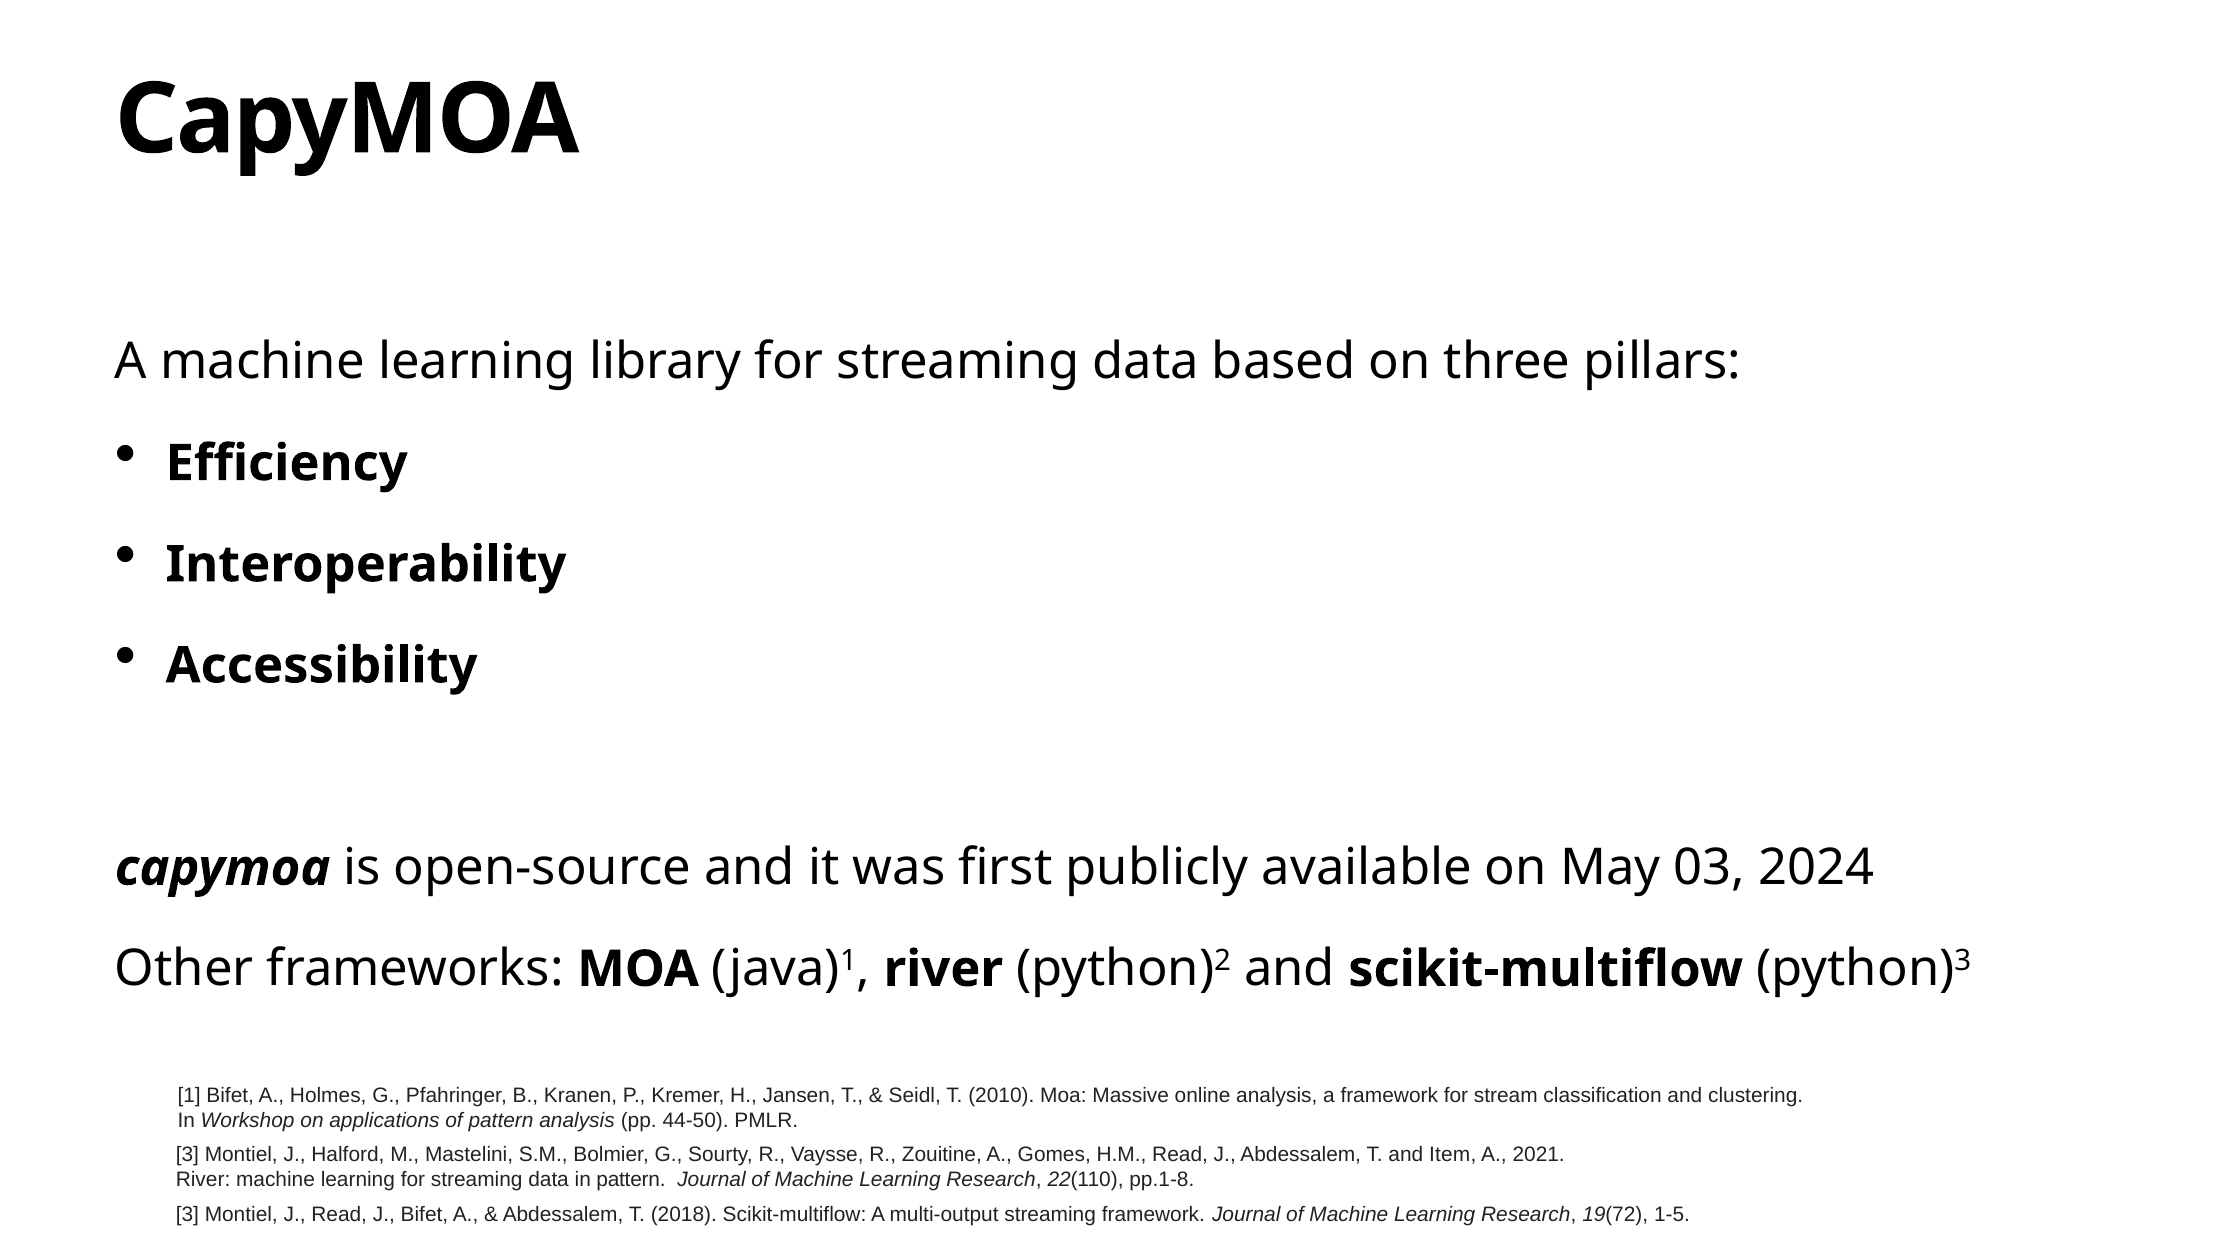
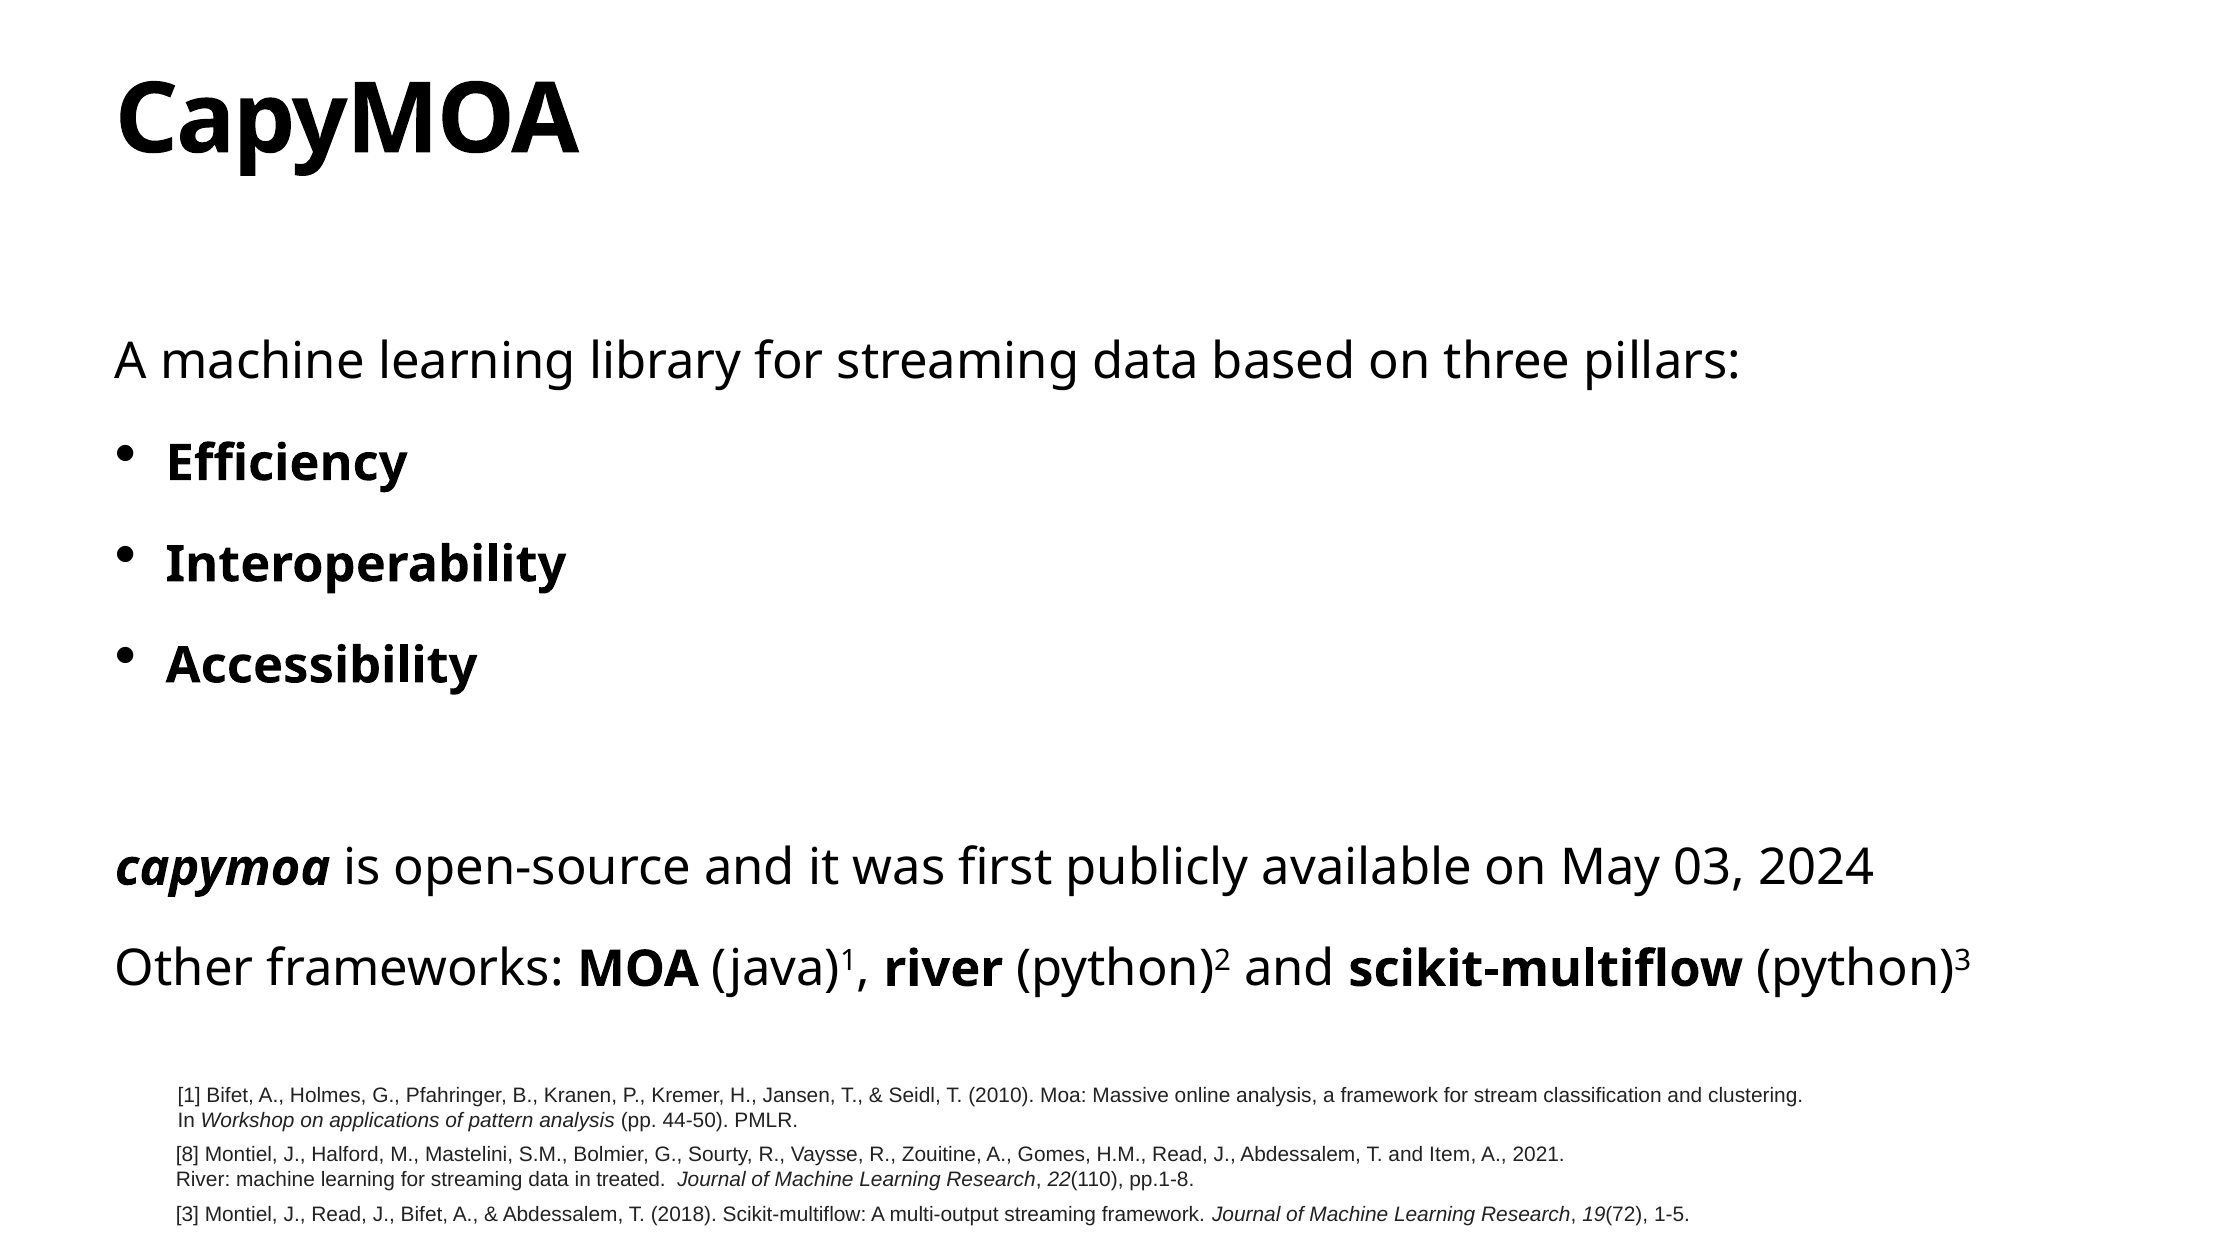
3: 3 -> 8 (187, 1155)
in pattern: pattern -> treated (631, 1180)
